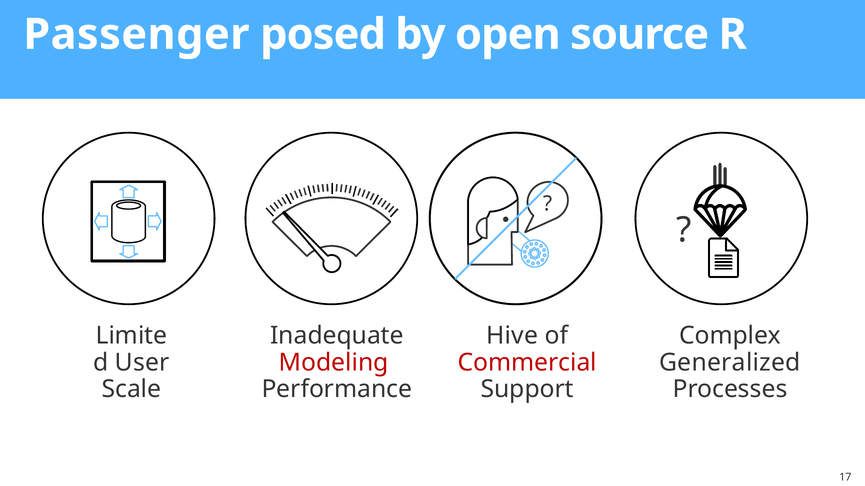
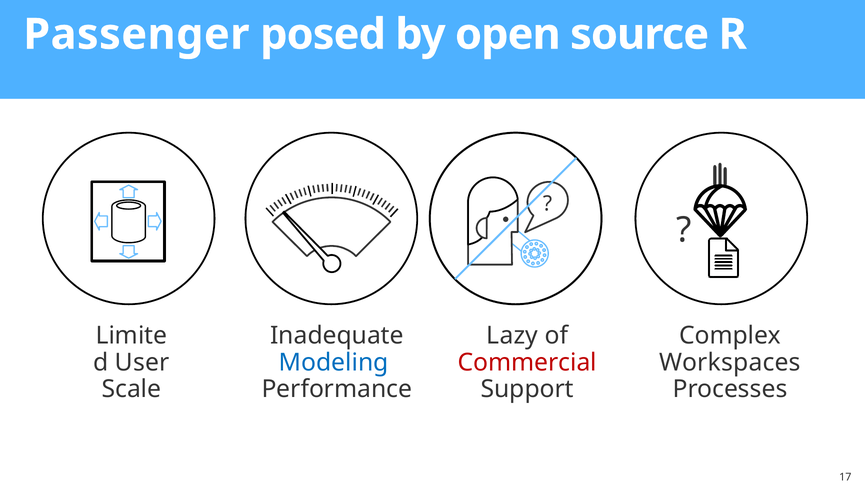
Hive: Hive -> Lazy (512, 336)
Modeling colour: red -> blue (334, 363)
Generalized: Generalized -> Workspaces (730, 363)
